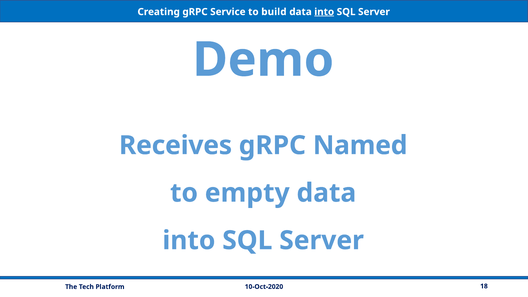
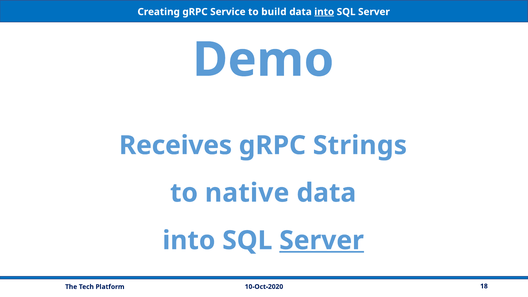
Named: Named -> Strings (360, 145)
empty: empty -> native (247, 193)
Server underline: none -> present (322, 240)
